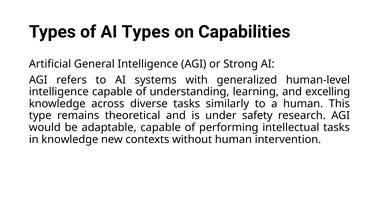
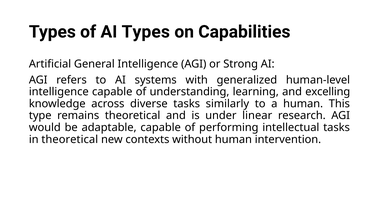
safety: safety -> linear (257, 116)
in knowledge: knowledge -> theoretical (70, 140)
